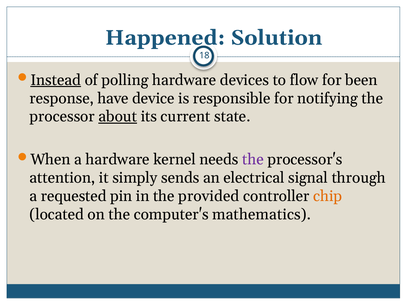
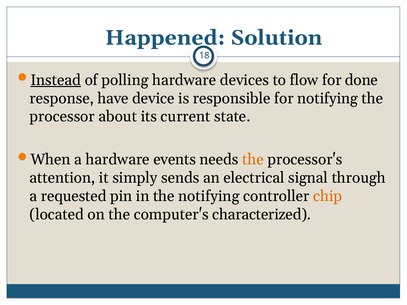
been: been -> done (361, 80)
about underline: present -> none (118, 117)
kernel: kernel -> events (175, 160)
the colour: purple -> orange (253, 160)
the provided: provided -> notifying (209, 196)
mathematics: mathematics -> characterized (262, 215)
